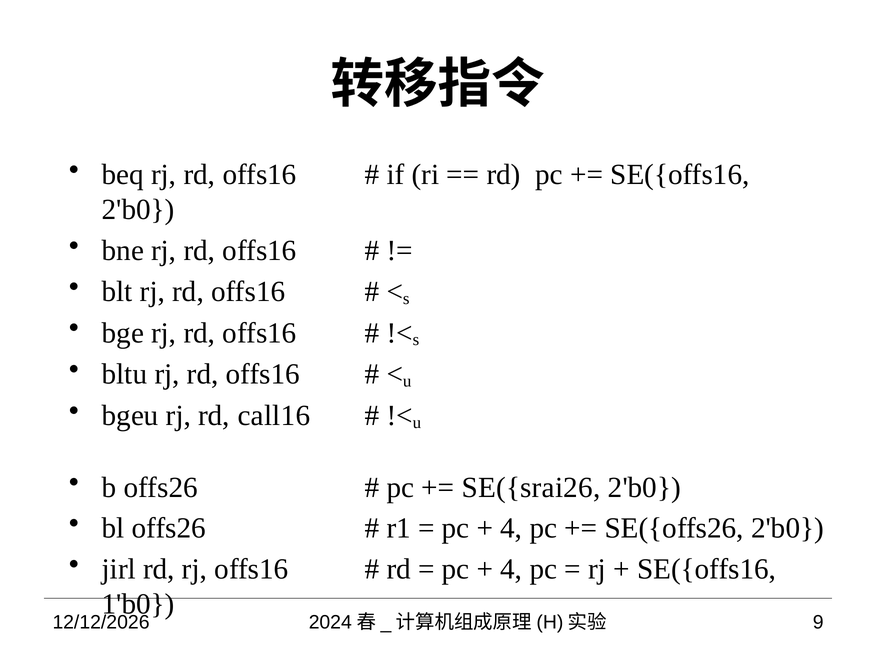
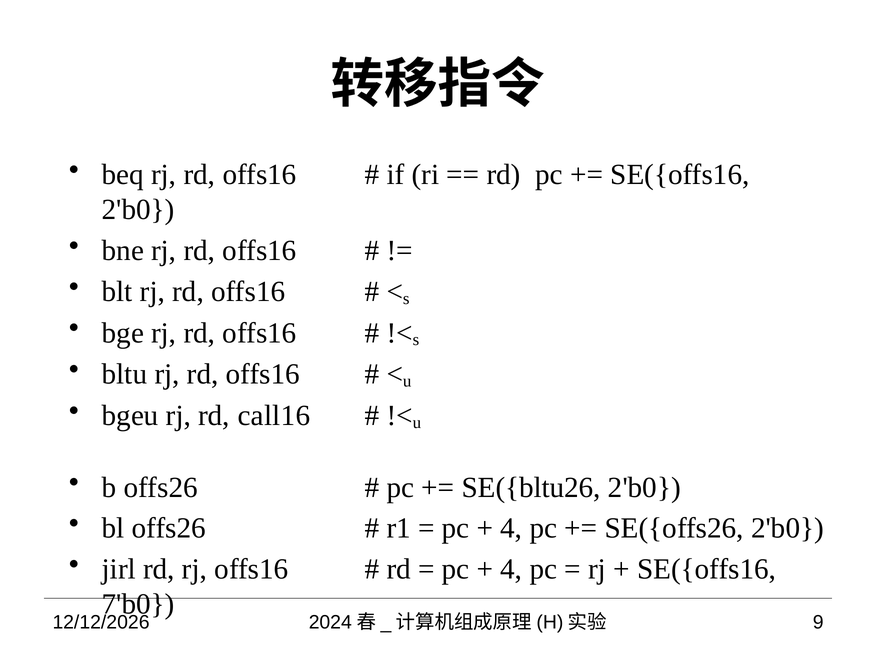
SE({srai26: SE({srai26 -> SE({bltu26 (531, 487)
1'b0: 1'b0 -> 7'b0 (138, 604)
